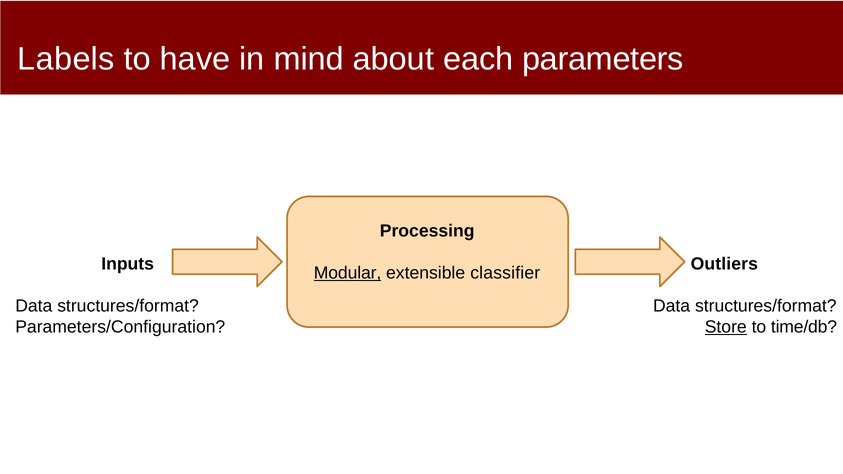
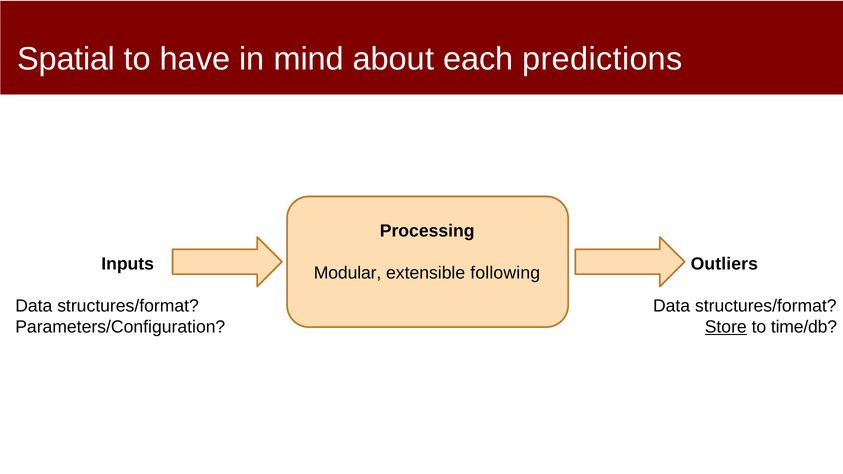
Labels: Labels -> Spatial (66, 59)
parameters: parameters -> predictions (603, 59)
Modular underline: present -> none (348, 273)
classifier: classifier -> following (505, 273)
